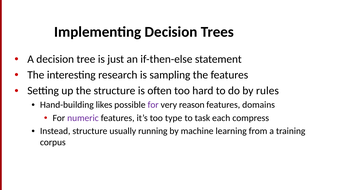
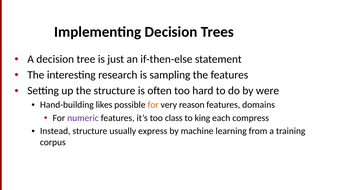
rules: rules -> were (268, 91)
for colour: purple -> orange (153, 105)
type: type -> class (174, 118)
task: task -> king (202, 118)
running: running -> express (153, 131)
